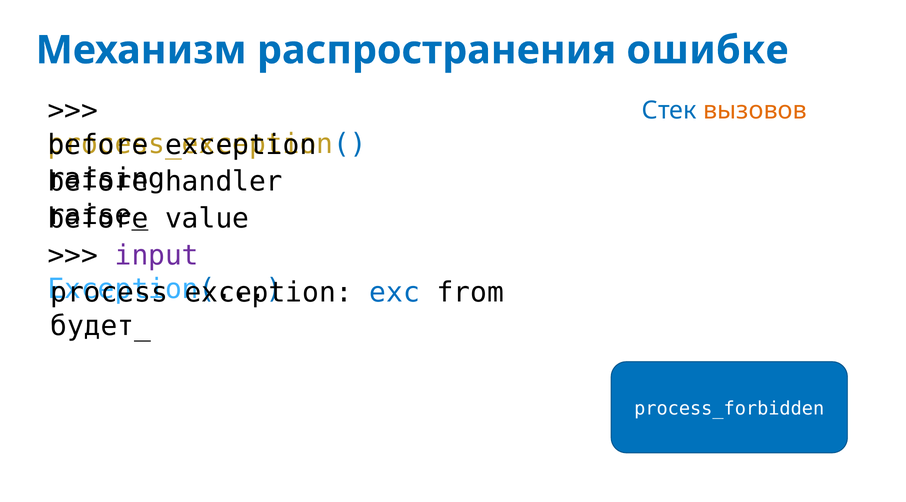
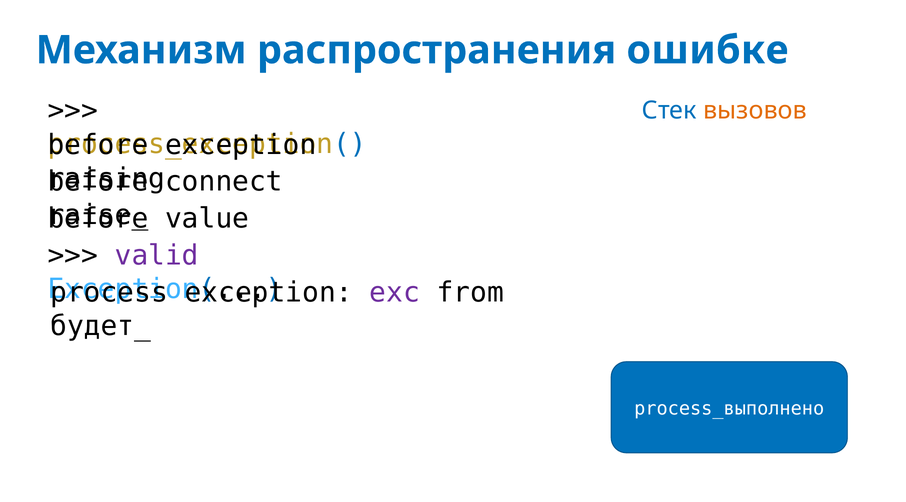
handler: handler -> connect (224, 182)
input: input -> valid (157, 256)
exc colour: blue -> purple (395, 293)
process_forbidden: process_forbidden -> process_выполнено (729, 409)
